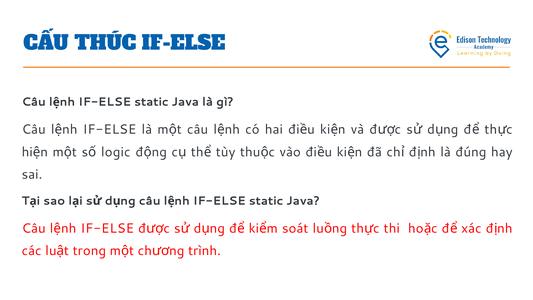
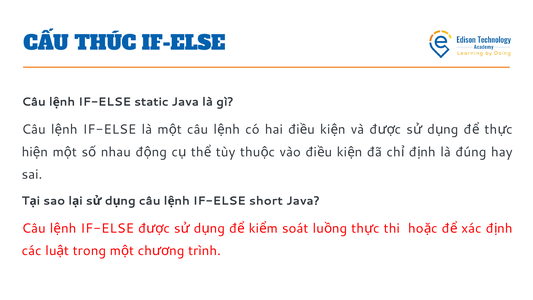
logic: logic -> nhau (116, 152)
static: static -> short (266, 201)
